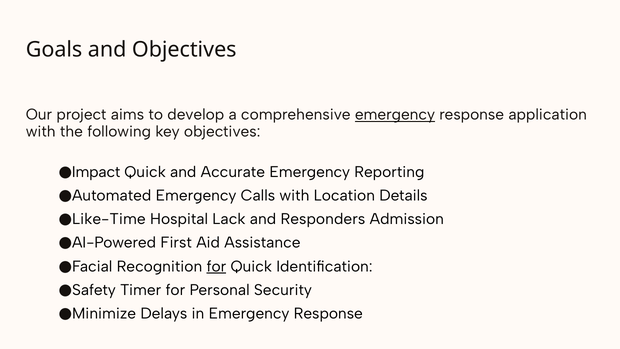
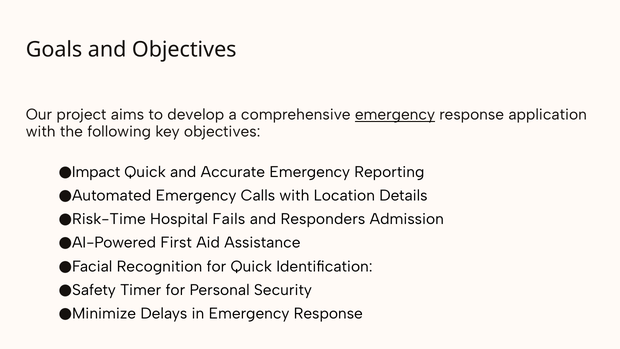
Like-Time: Like-Time -> Risk-Time (109, 219)
Lack: Lack -> Fails (229, 219)
for underline: present -> none (216, 266)
